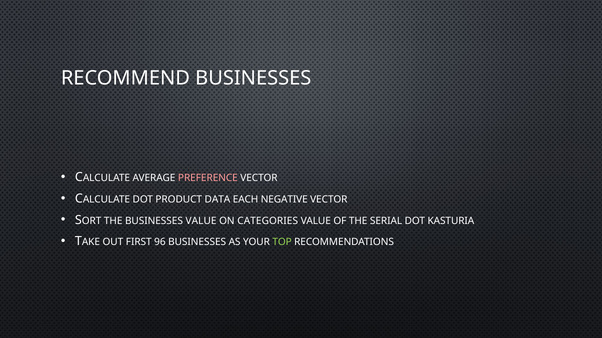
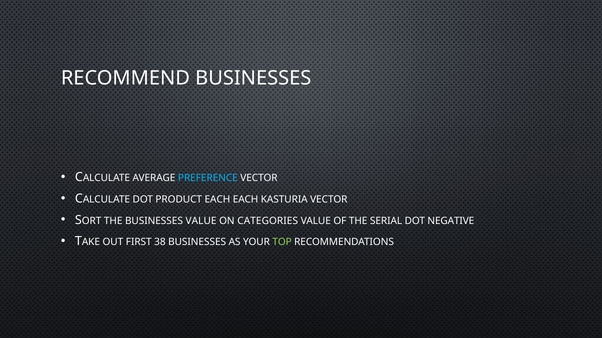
PREFERENCE colour: pink -> light blue (208, 179)
PRODUCT DATA: DATA -> EACH (217, 200)
NEGATIVE: NEGATIVE -> KASTURIA (284, 200)
KASTURIA: KASTURIA -> NEGATIVE (451, 221)
96: 96 -> 38 (160, 243)
